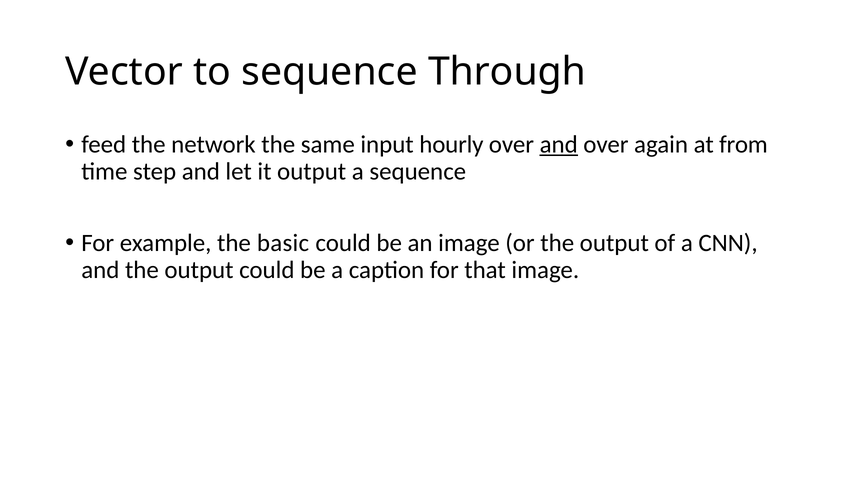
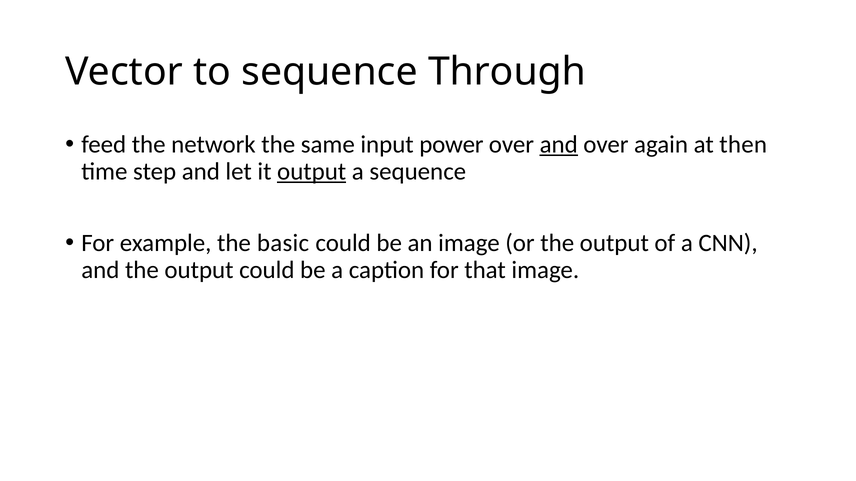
hourly: hourly -> power (451, 145)
from: from -> then (743, 145)
output underline: none -> present (312, 172)
